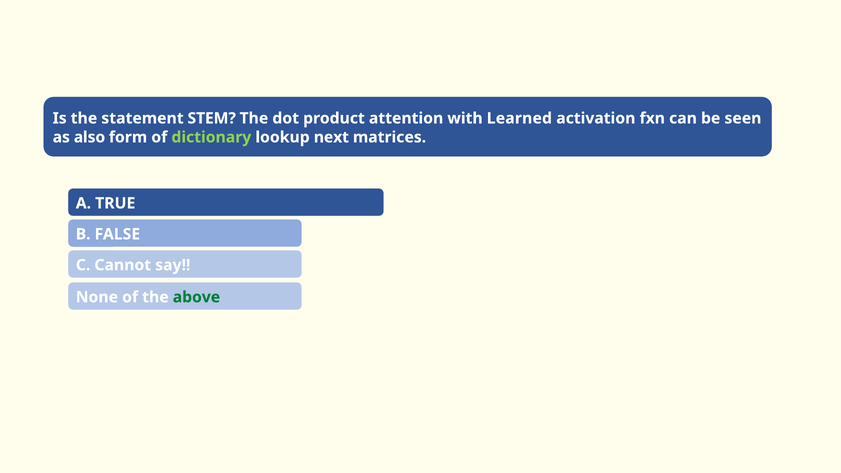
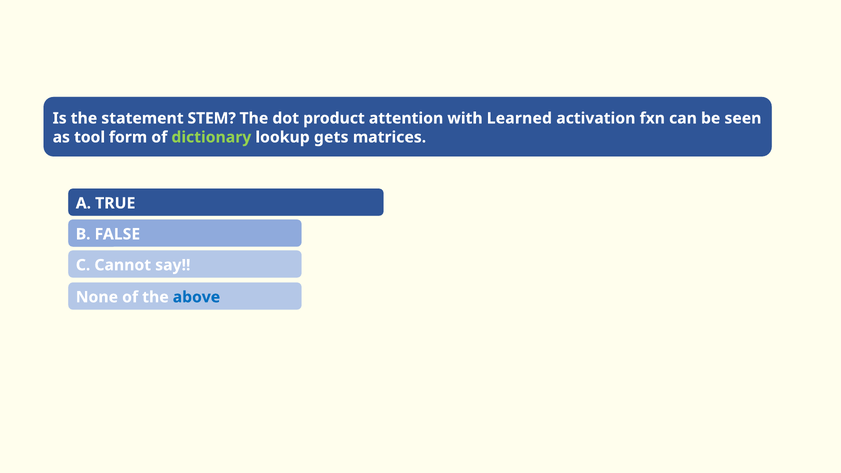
also: also -> tool (90, 137)
next: next -> gets (331, 137)
above colour: green -> blue (196, 297)
